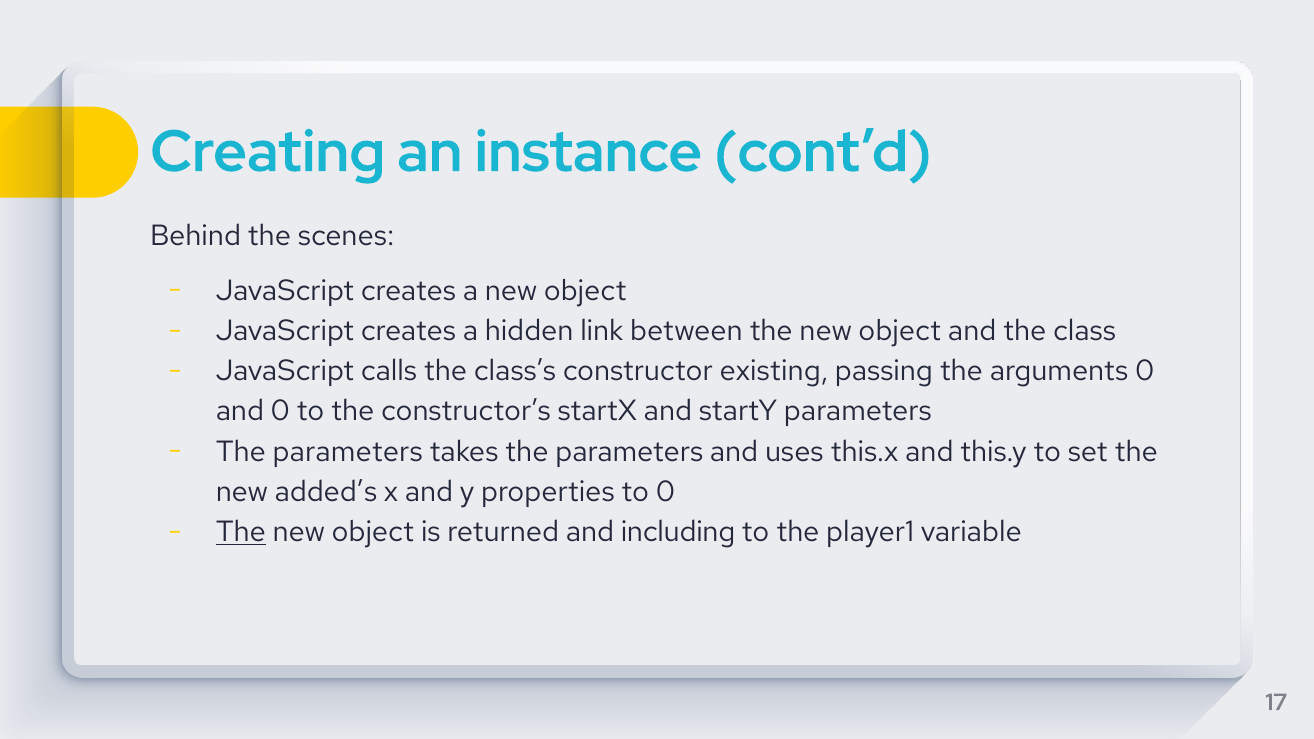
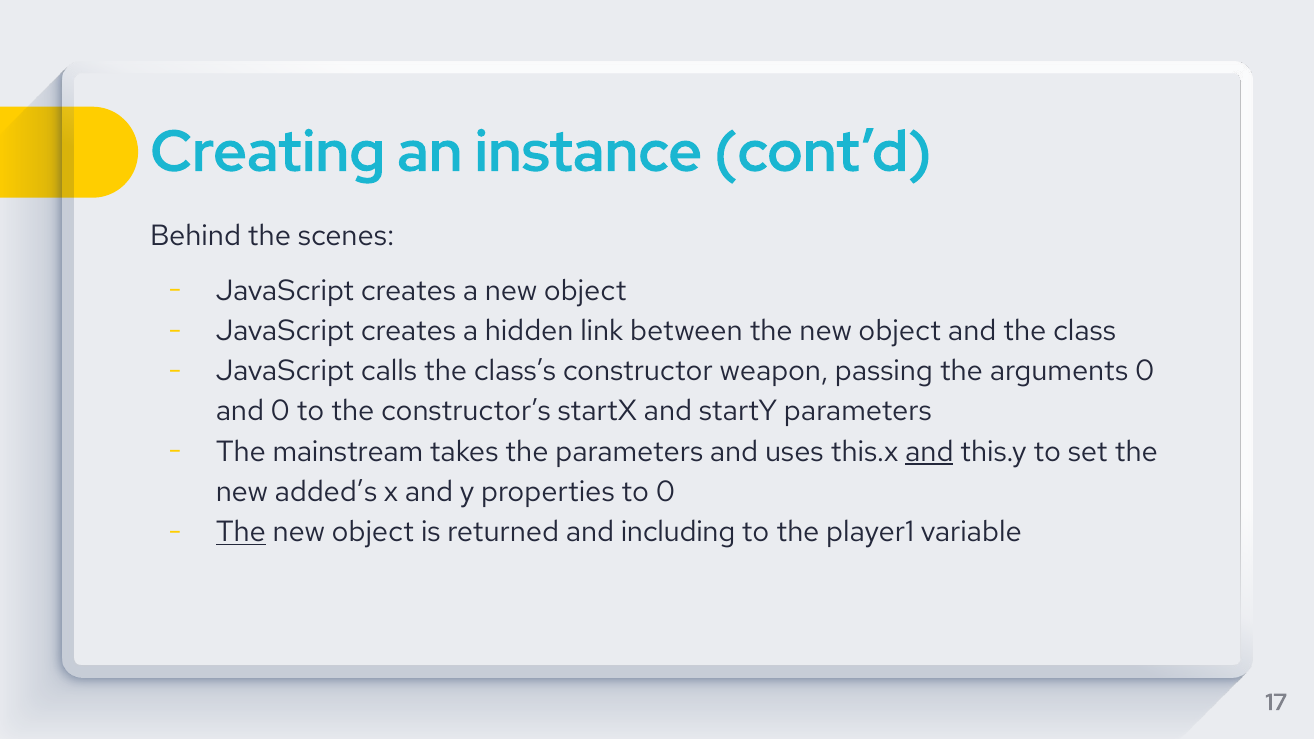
existing: existing -> weapon (774, 371)
parameters: parameters -> mainstream (348, 452)
and underline: none -> present (929, 452)
